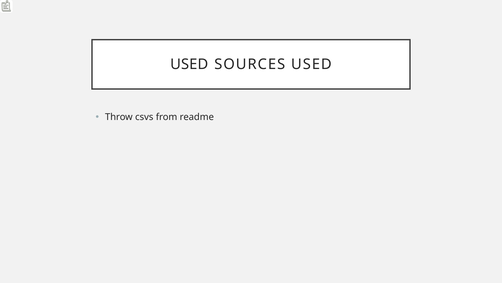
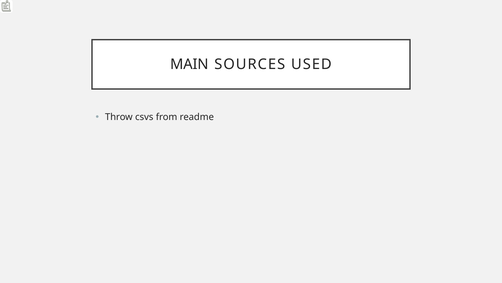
USED: USED -> MAIN (189, 64)
